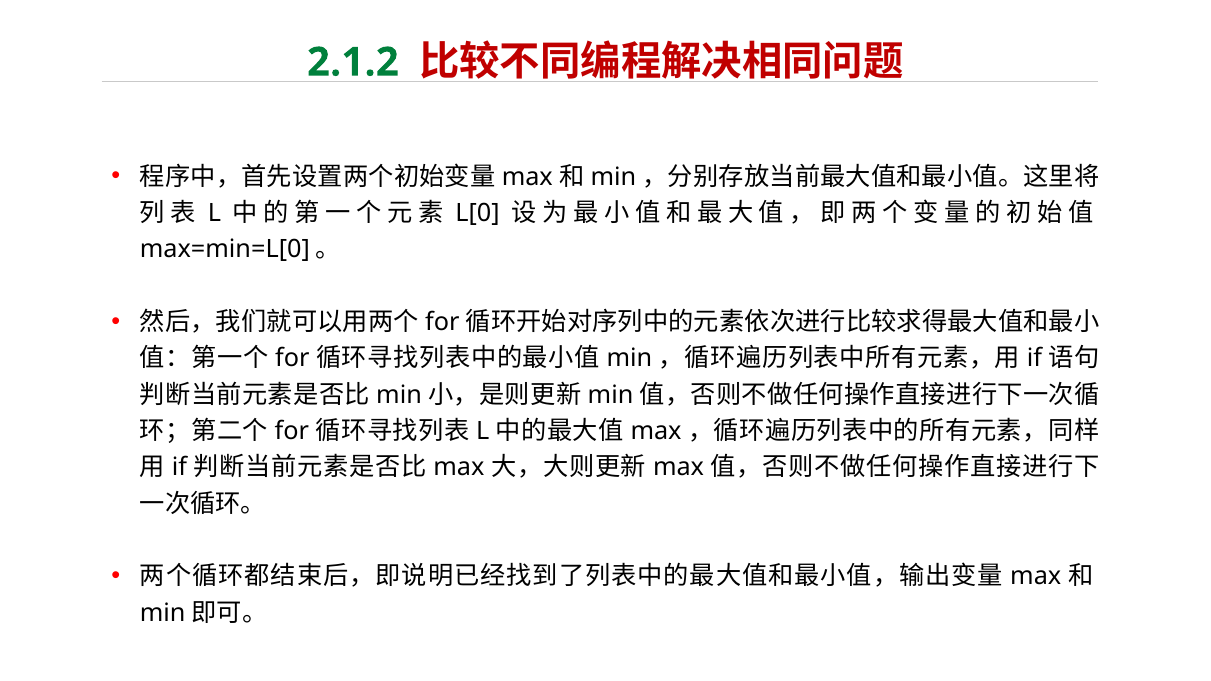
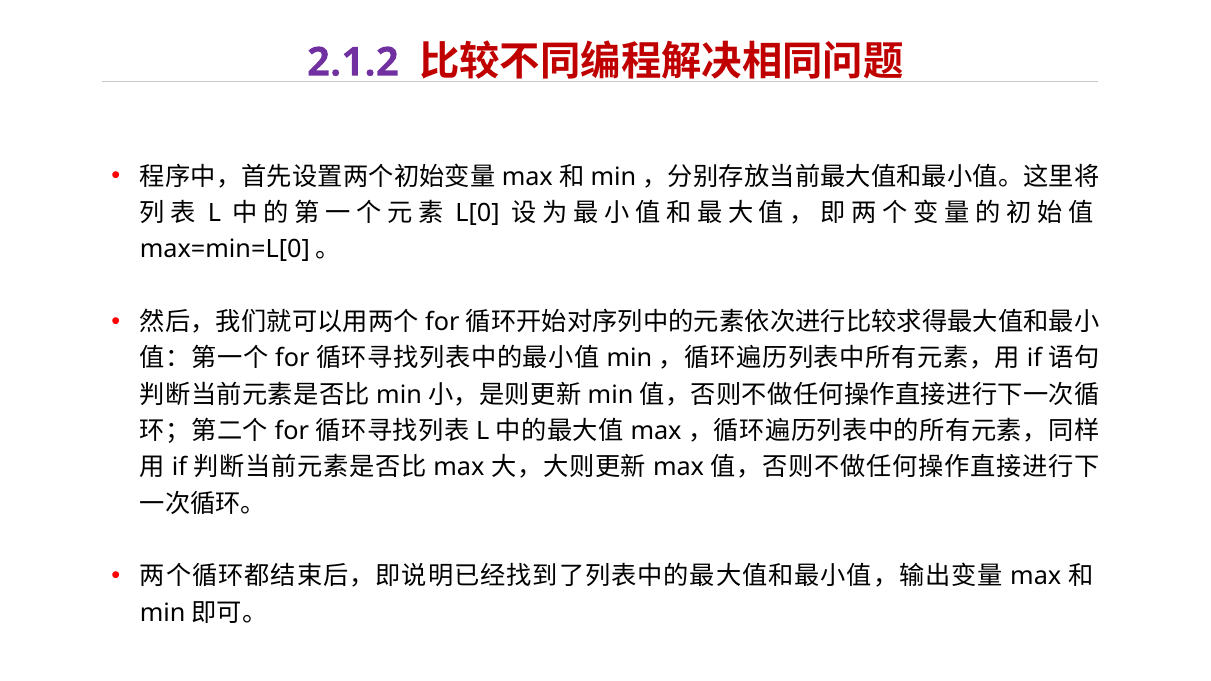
2.1.2 colour: green -> purple (353, 62)
